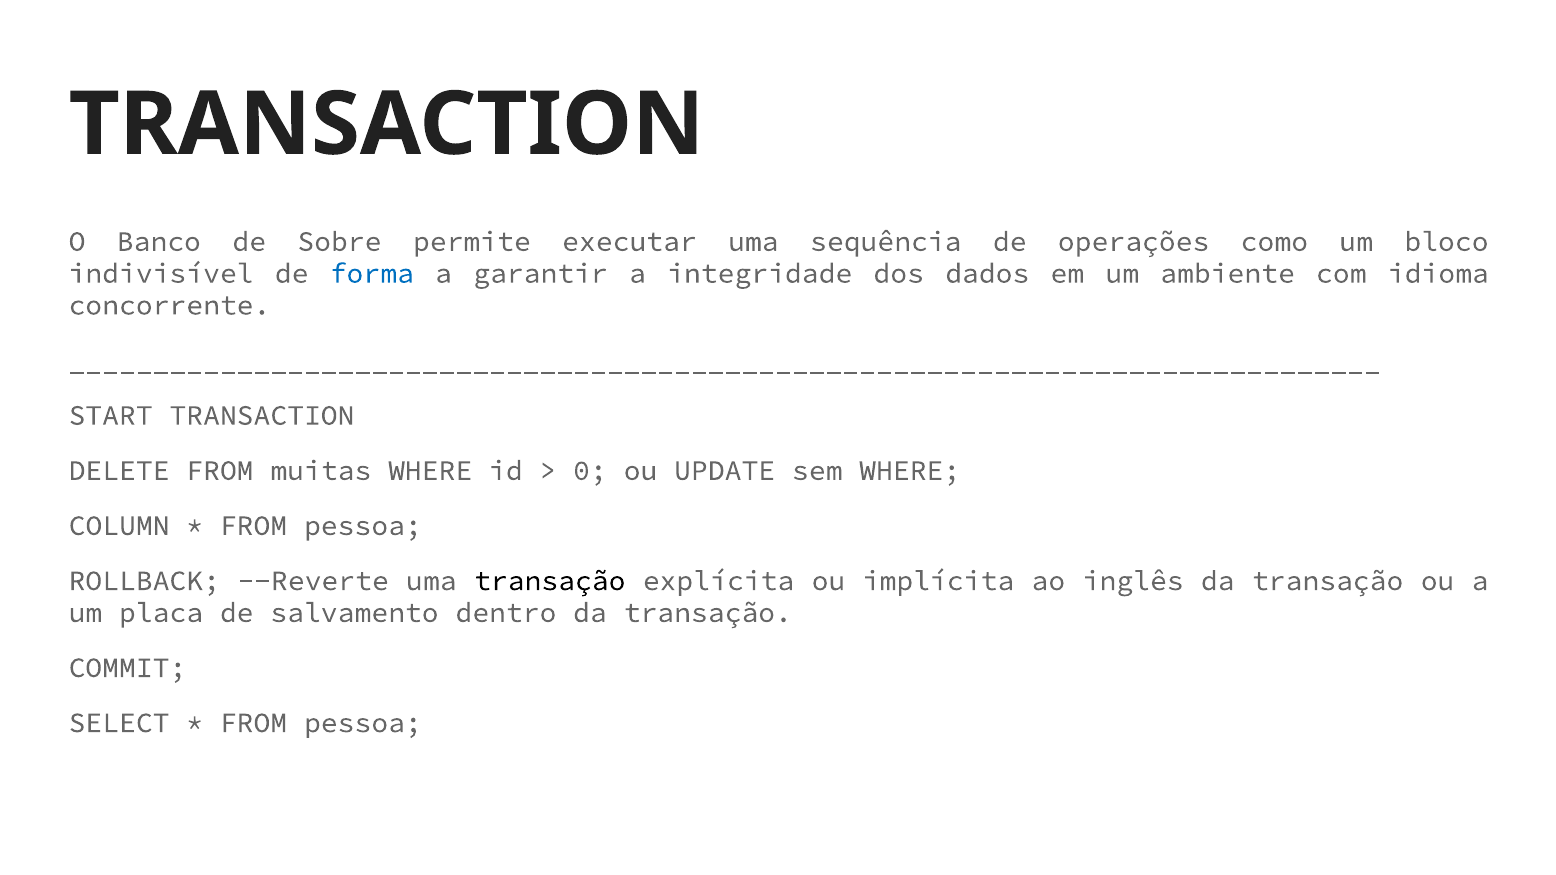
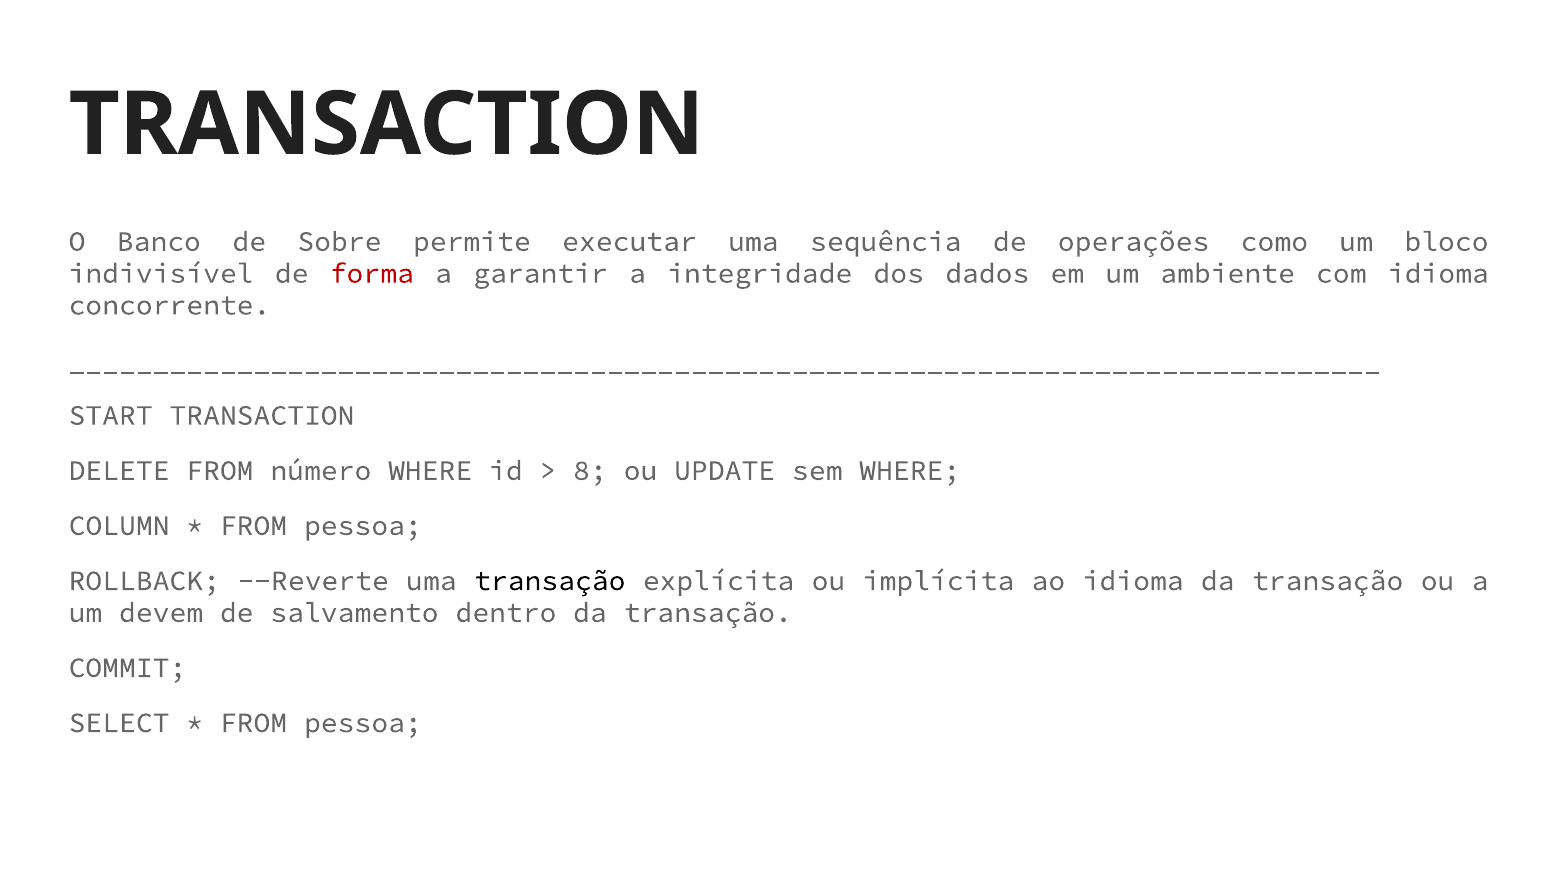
forma colour: blue -> red (372, 273)
muitas: muitas -> número (321, 471)
0: 0 -> 8 (590, 471)
ao inglês: inglês -> idioma (1133, 581)
placa: placa -> devem (161, 613)
